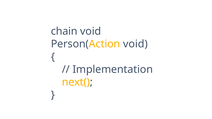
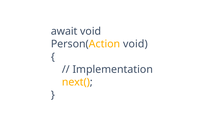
chain: chain -> await (64, 31)
